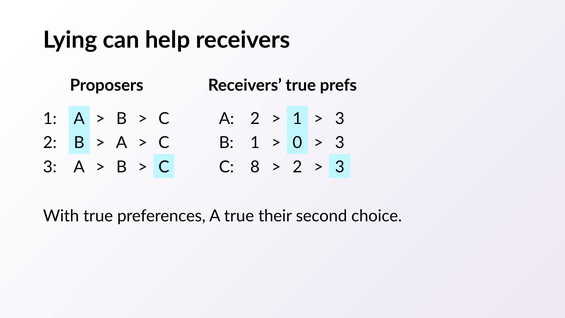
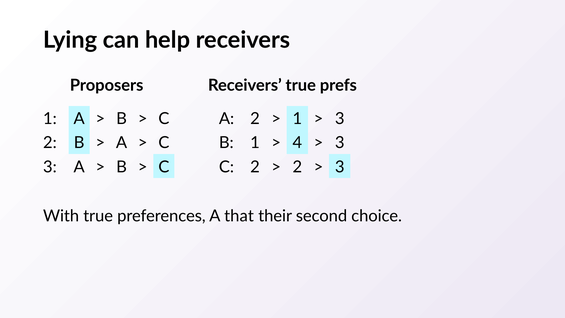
0: 0 -> 4 (297, 143)
8: 8 -> 2 (255, 167)
A true: true -> that (239, 216)
